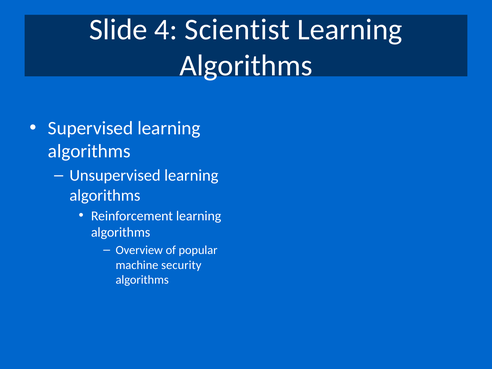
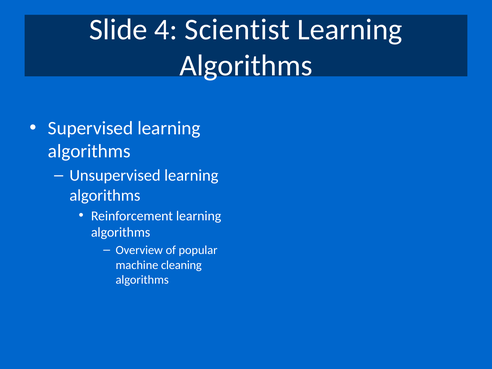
security: security -> cleaning (181, 265)
